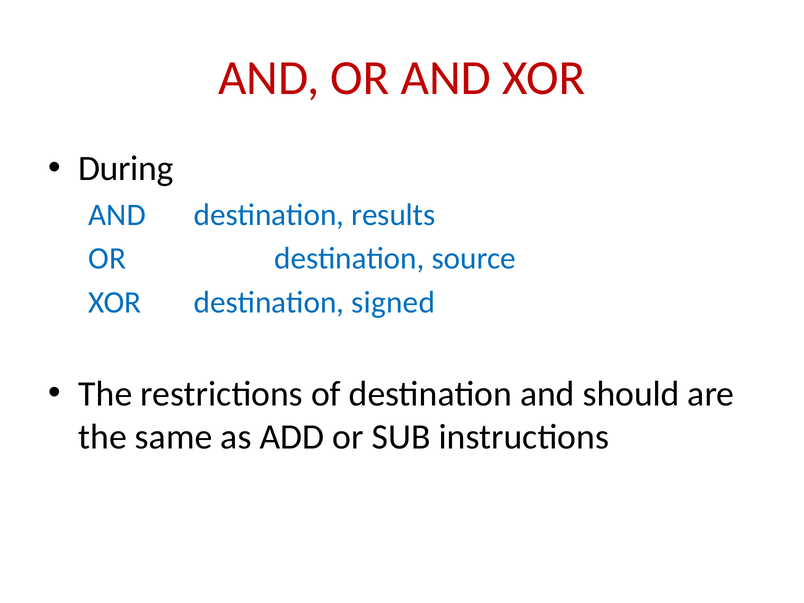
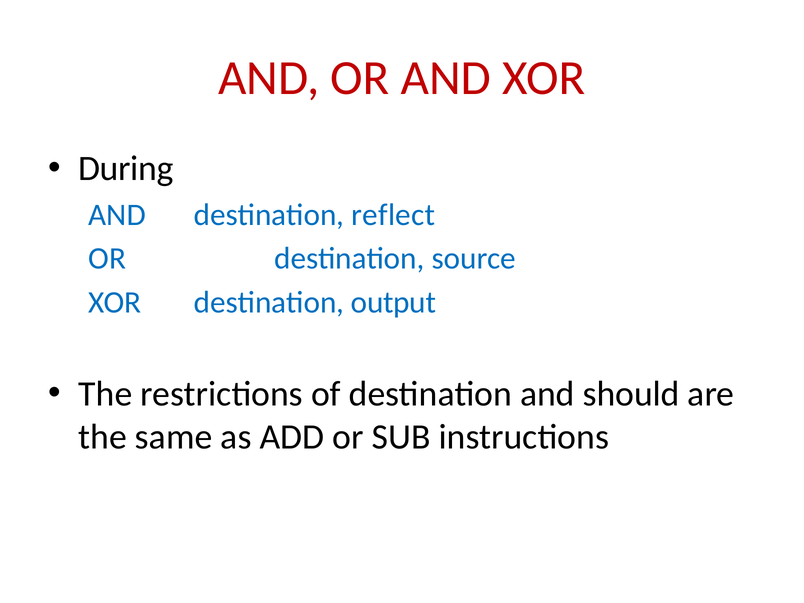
results: results -> reflect (393, 215)
signed: signed -> output (393, 302)
